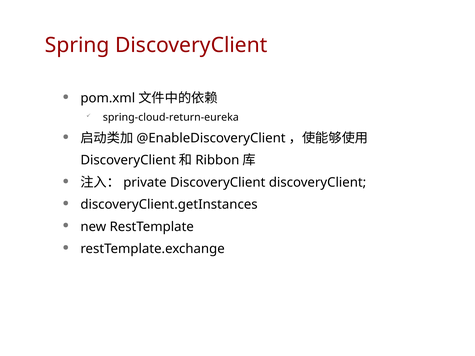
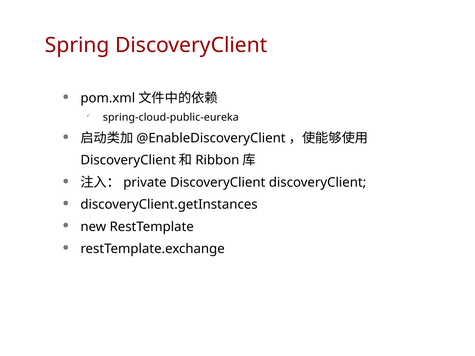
spring-cloud-return-eureka: spring-cloud-return-eureka -> spring-cloud-public-eureka (171, 117)
